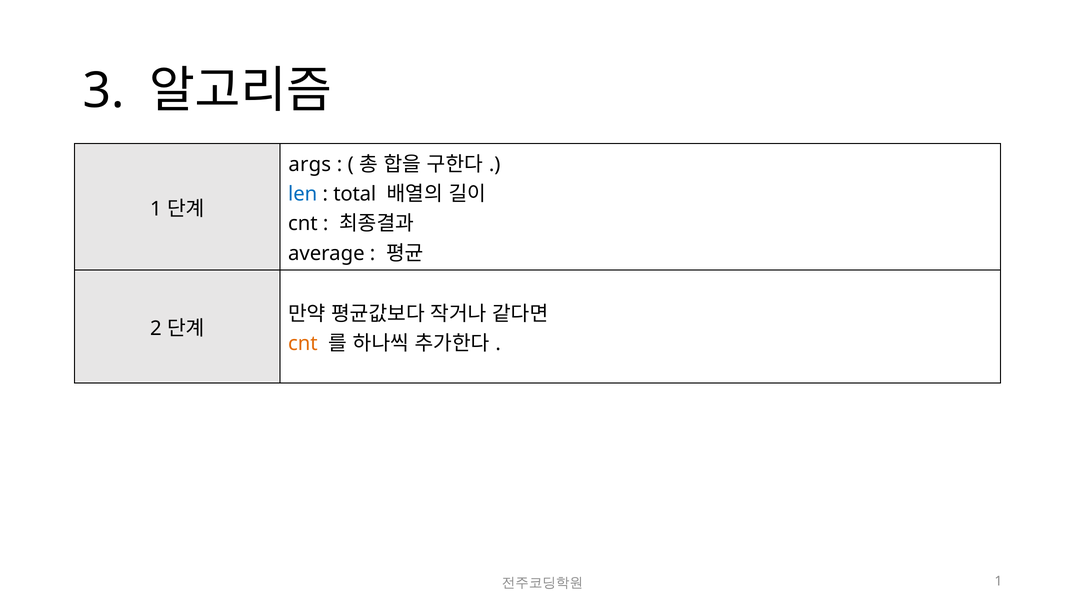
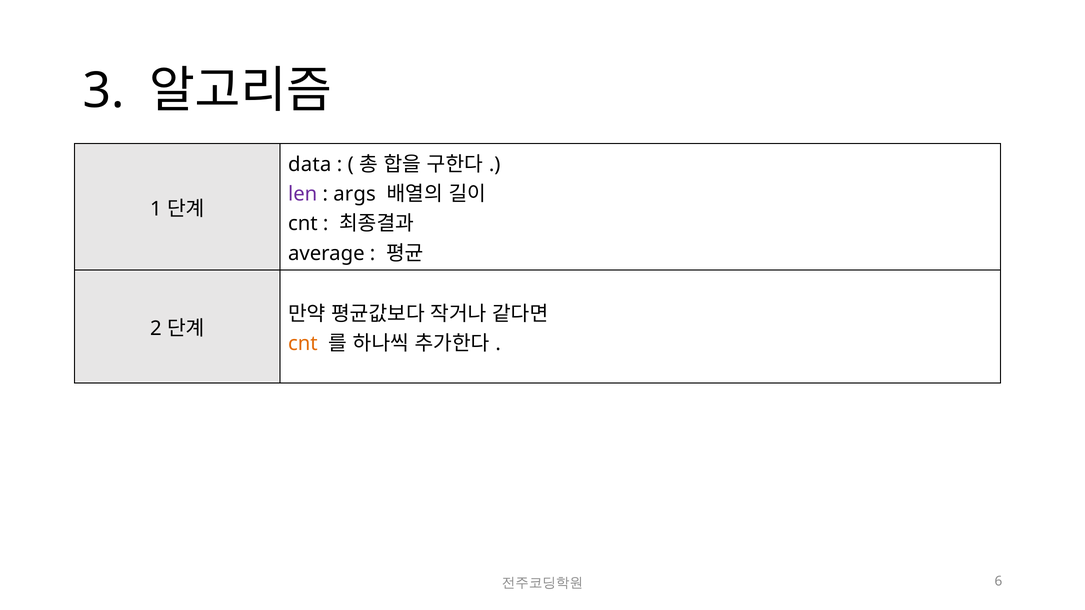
args: args -> data (310, 165)
len colour: blue -> purple (303, 194)
total: total -> args (355, 194)
1: 1 -> 6 (998, 582)
